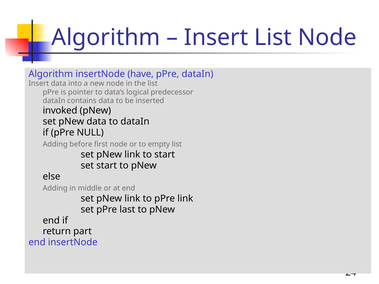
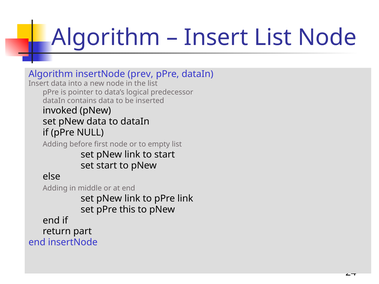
have: have -> prev (140, 74)
last: last -> this (127, 210)
